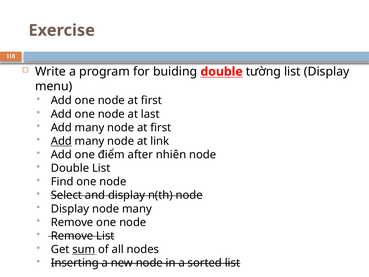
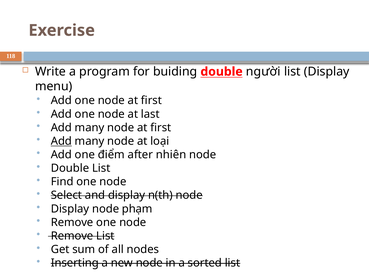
tường: tường -> người (263, 72)
link: link -> loại (160, 141)
node many: many -> phạm (137, 209)
sum underline: present -> none (84, 249)
